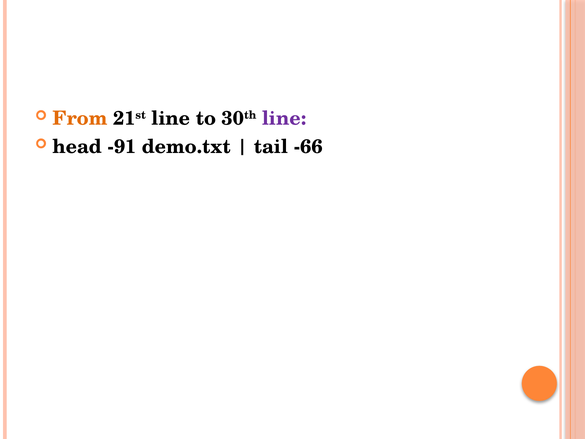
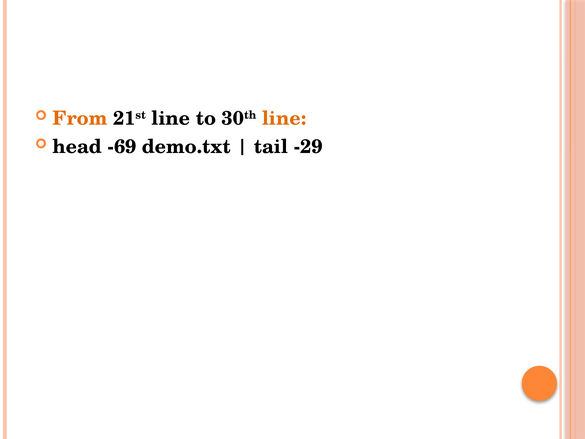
line colour: purple -> orange (284, 118)
-91: -91 -> -69 (122, 147)
-66: -66 -> -29 (308, 147)
